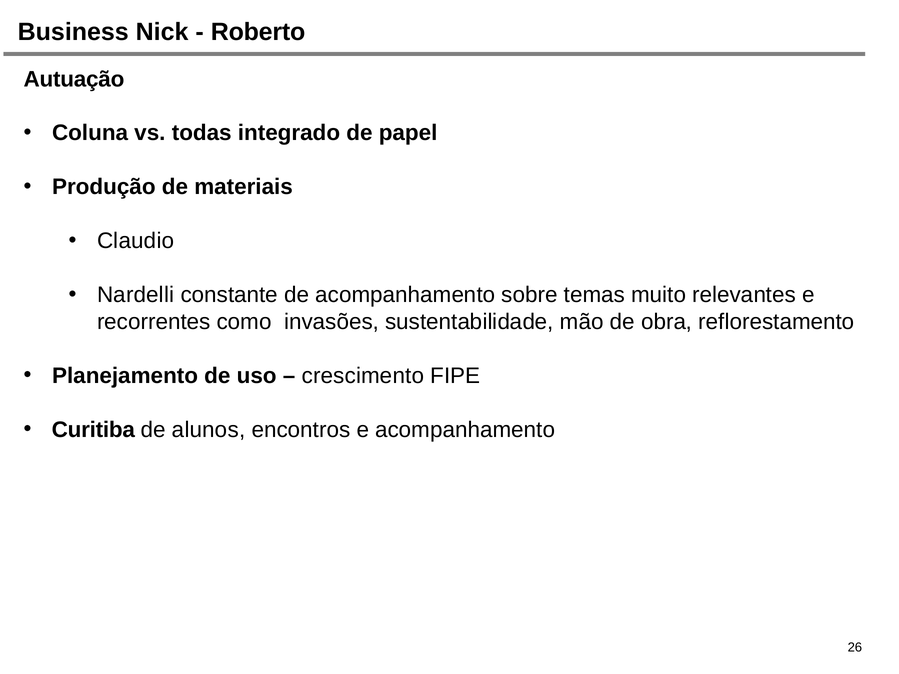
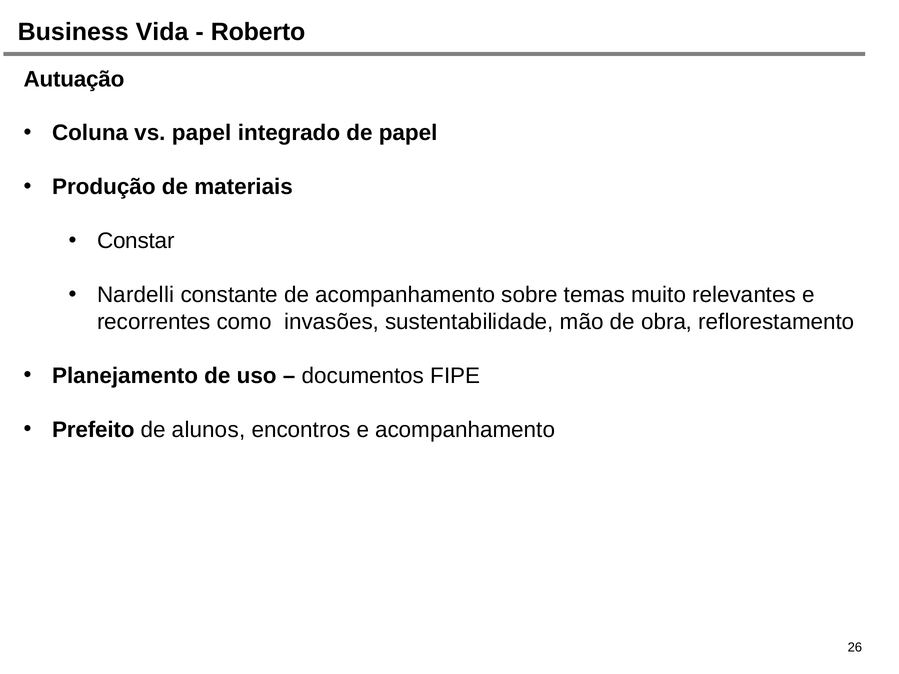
Nick: Nick -> Vida (162, 32)
vs todas: todas -> papel (202, 133)
Claudio: Claudio -> Constar (136, 241)
crescimento: crescimento -> documentos (363, 376)
Curitiba: Curitiba -> Prefeito (93, 430)
